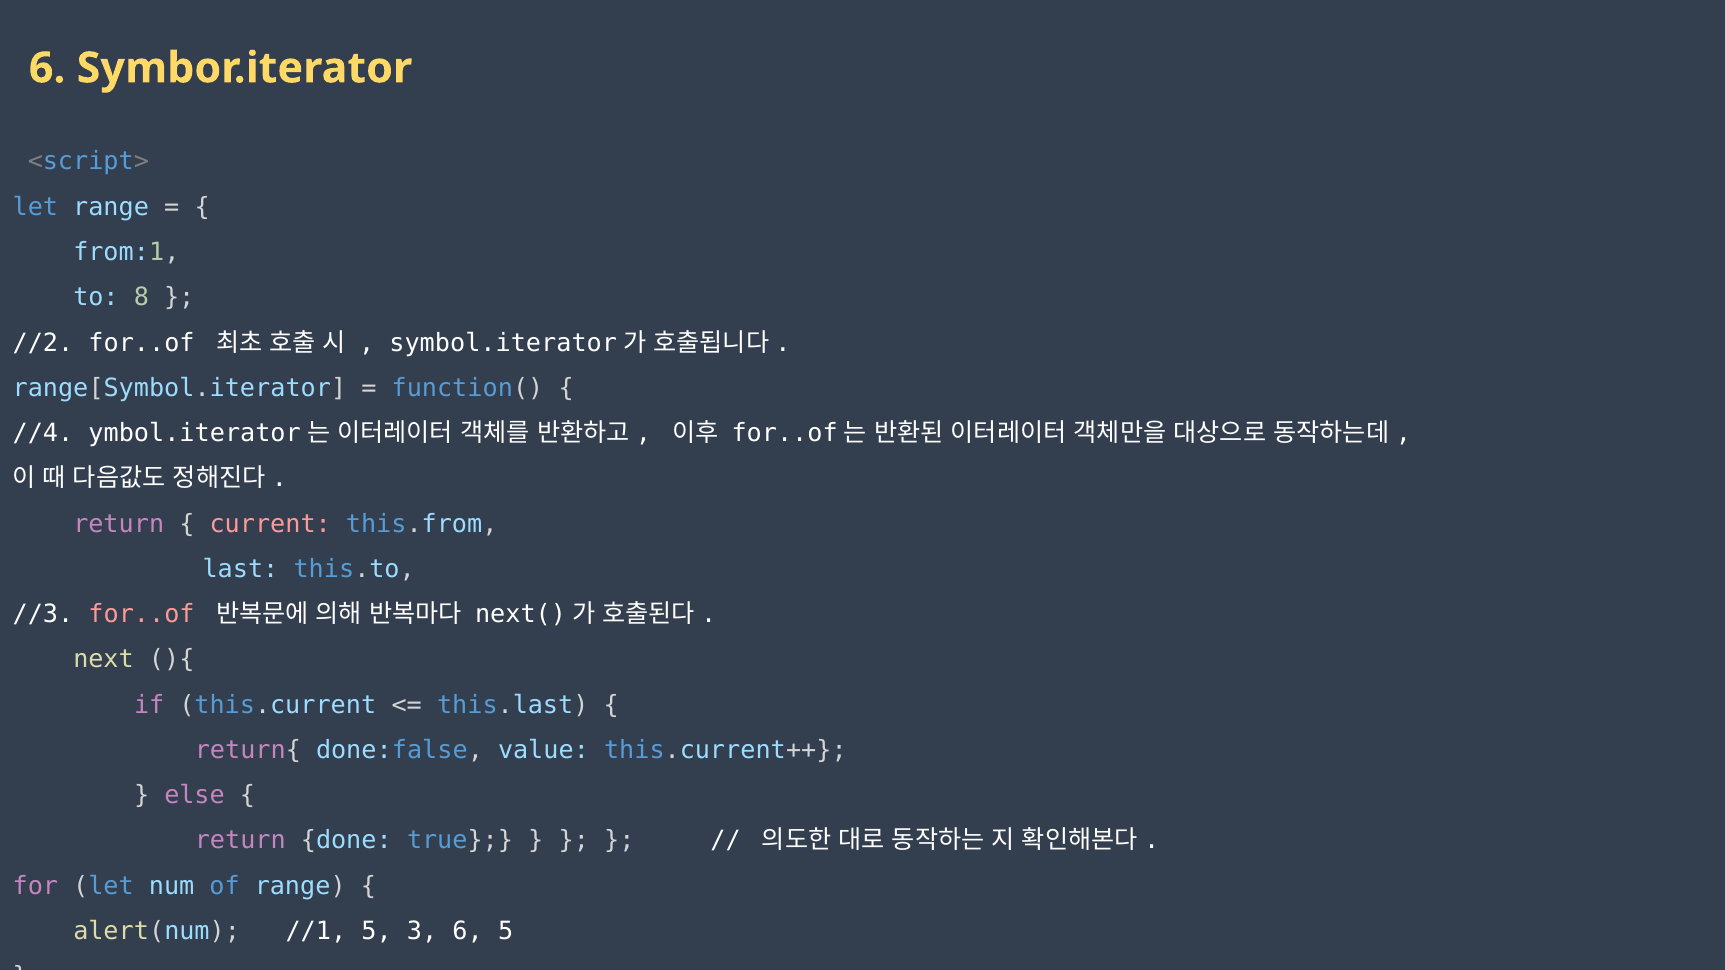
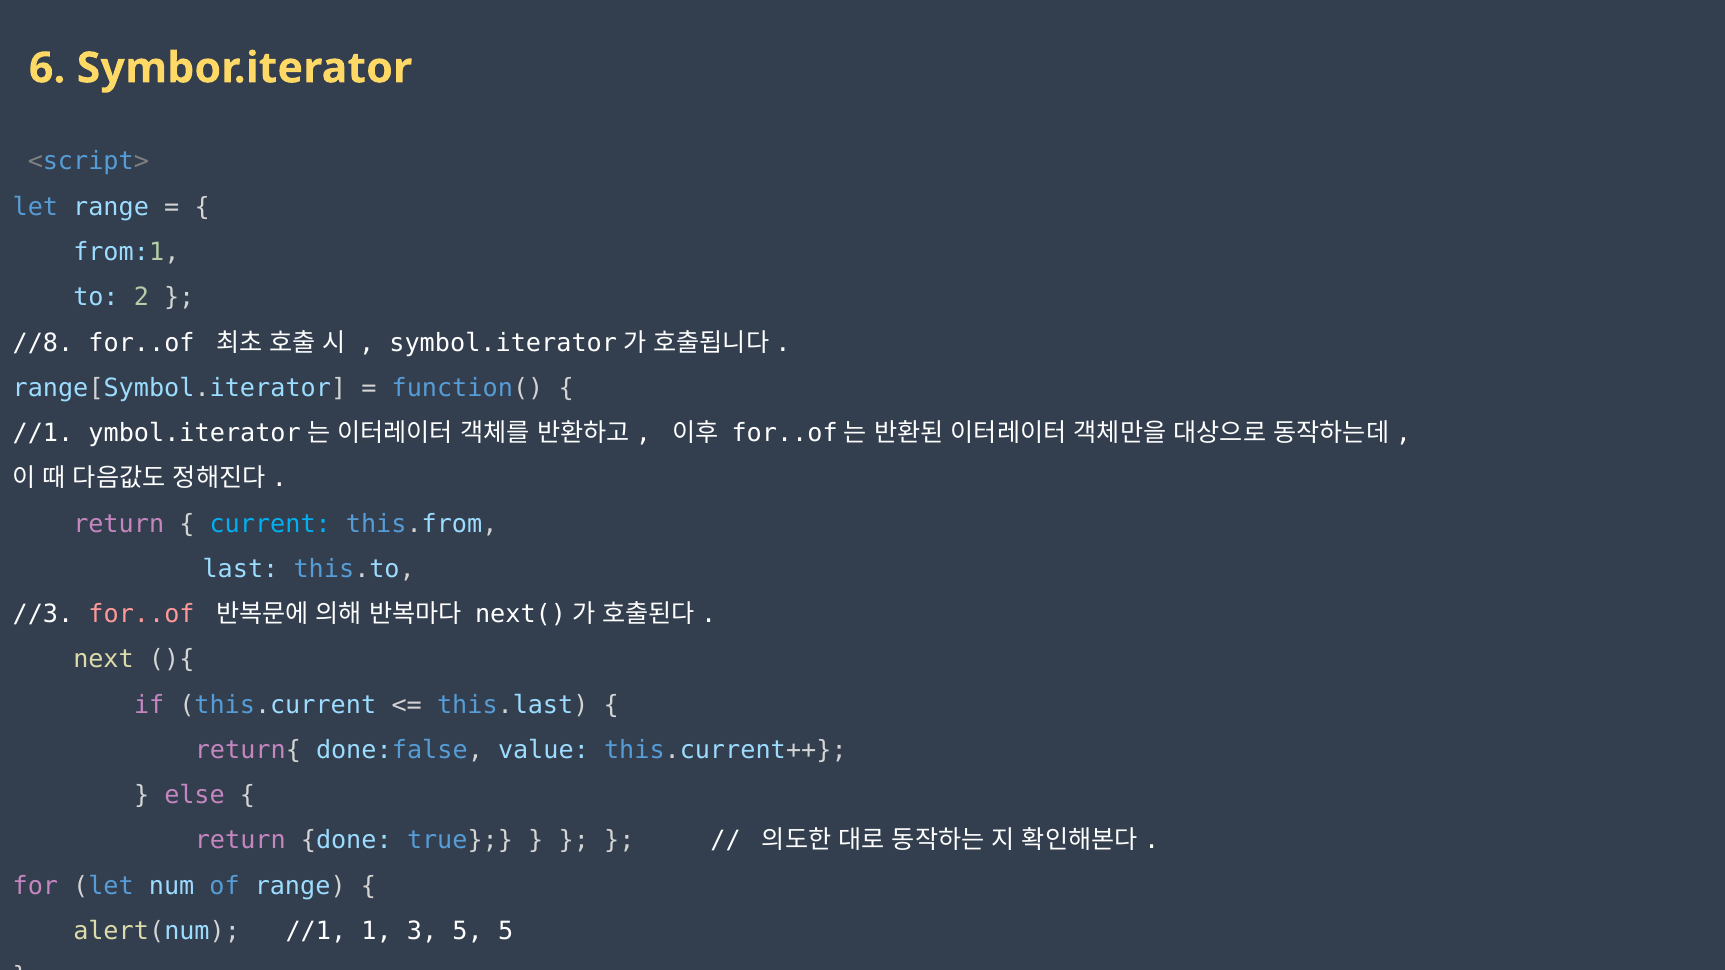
8: 8 -> 2 (141, 298)
//2: //2 -> //8 (43, 343)
//4: //4 -> //1 (43, 433)
current colour: pink -> light blue (270, 524)
//1 5: 5 -> 1 (377, 931)
3 6: 6 -> 5 (468, 931)
